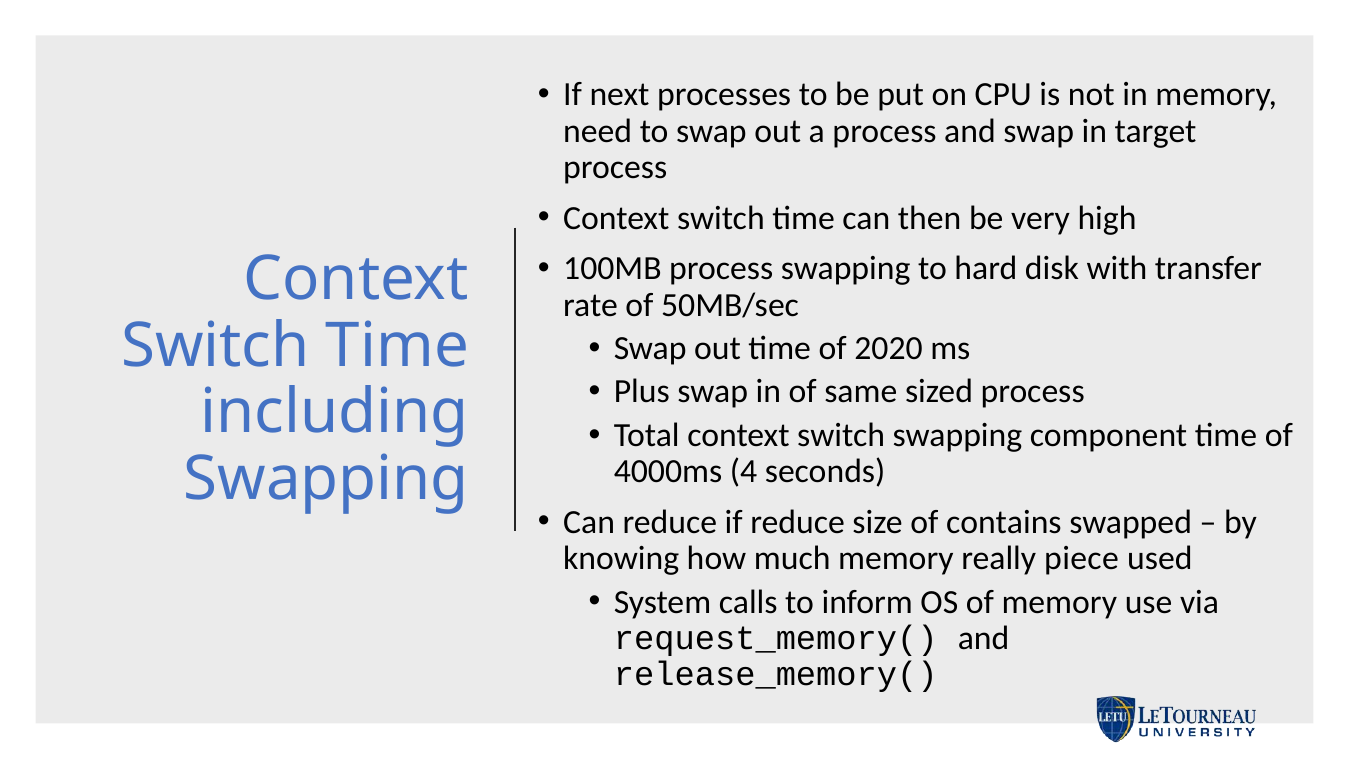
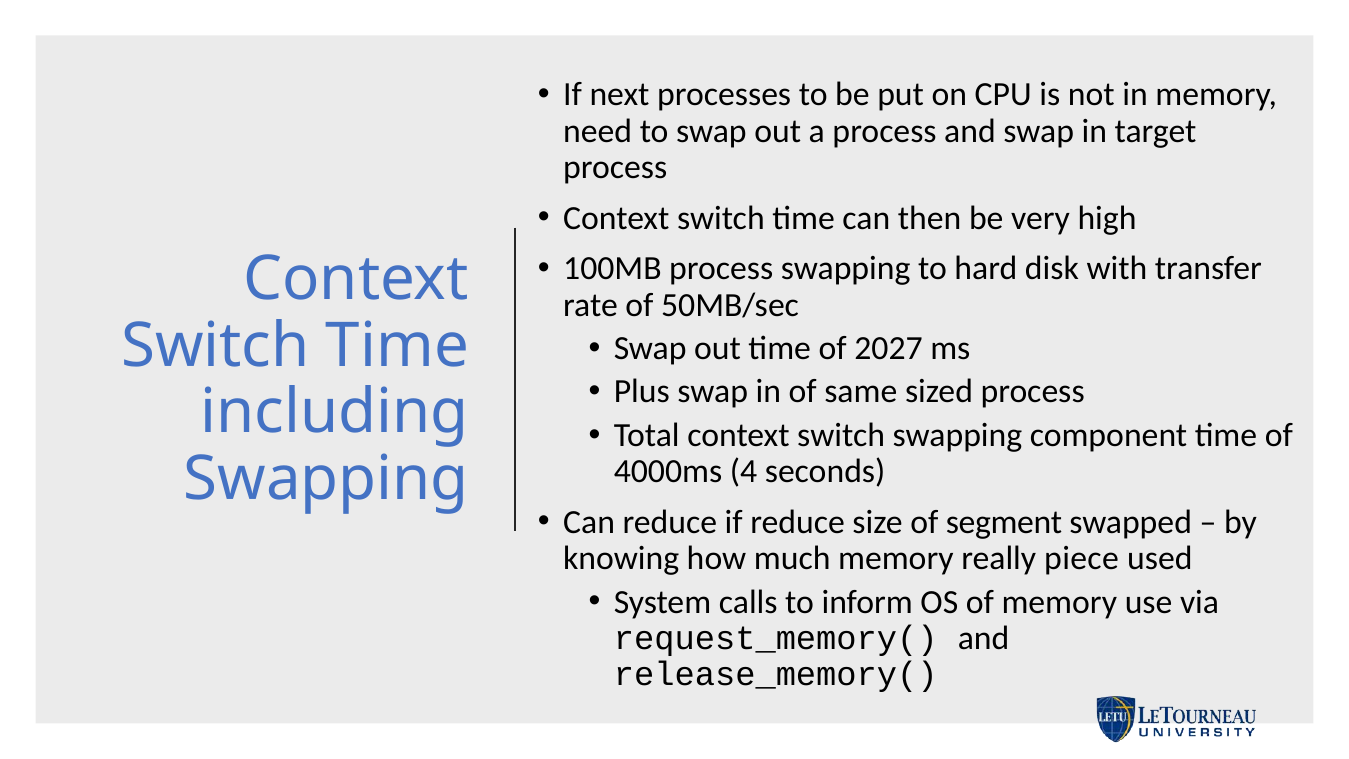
2020: 2020 -> 2027 (888, 348)
contains: contains -> segment (1004, 522)
